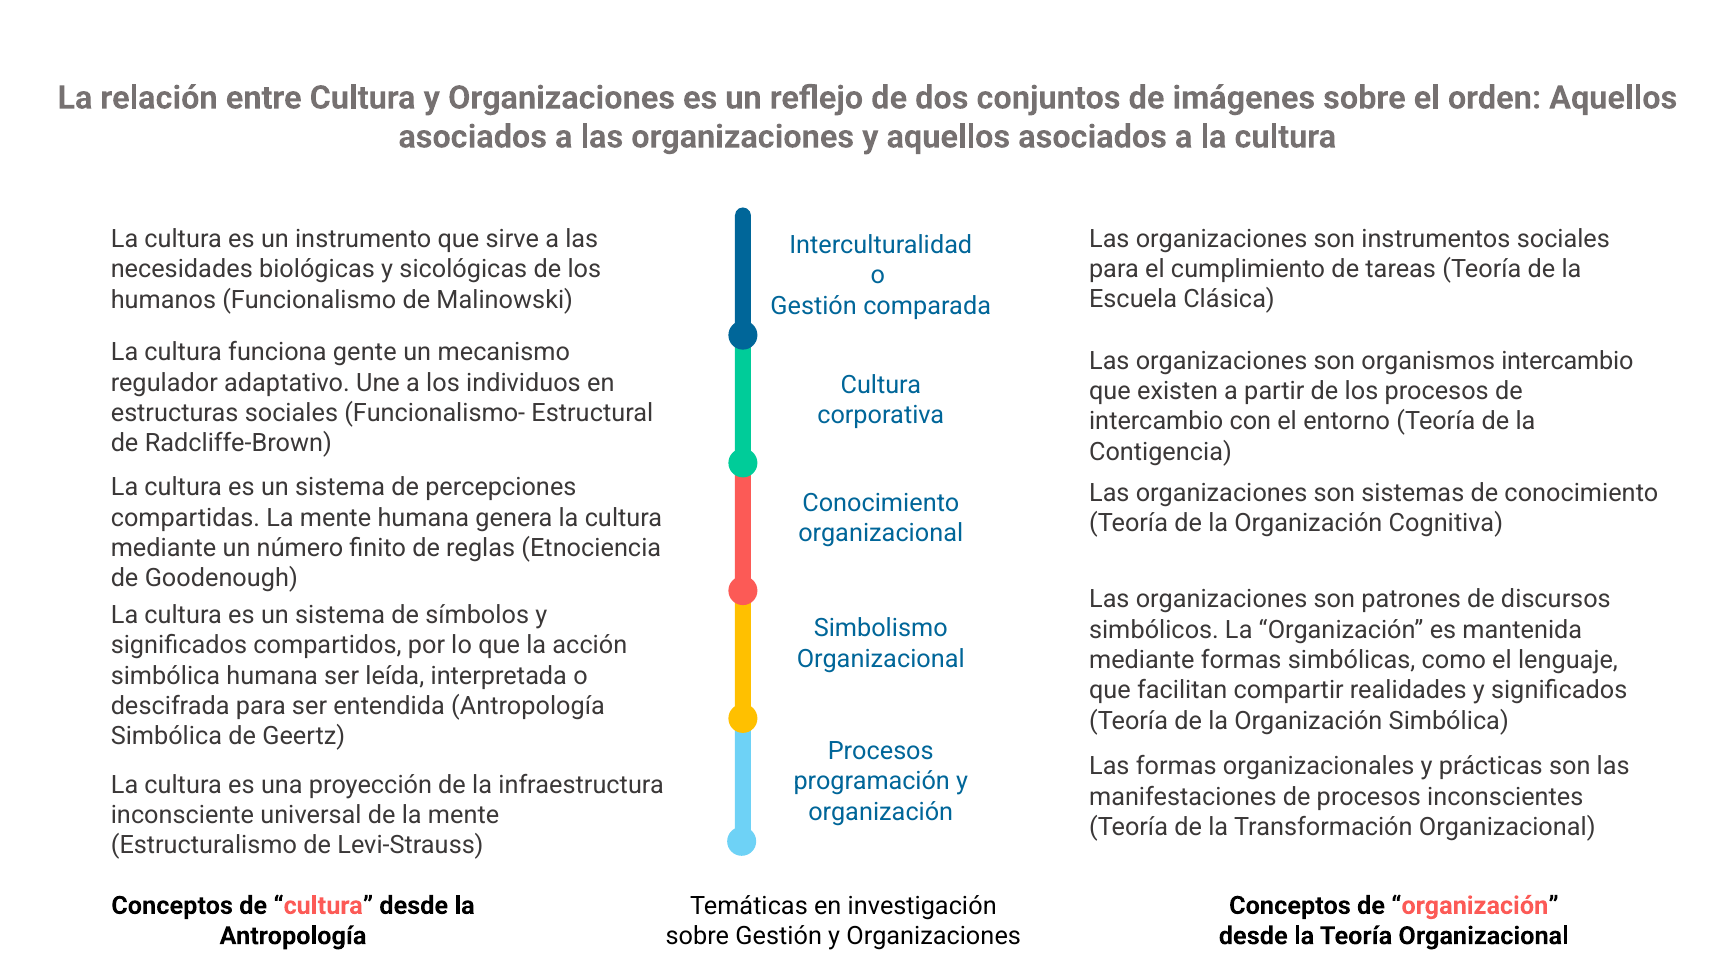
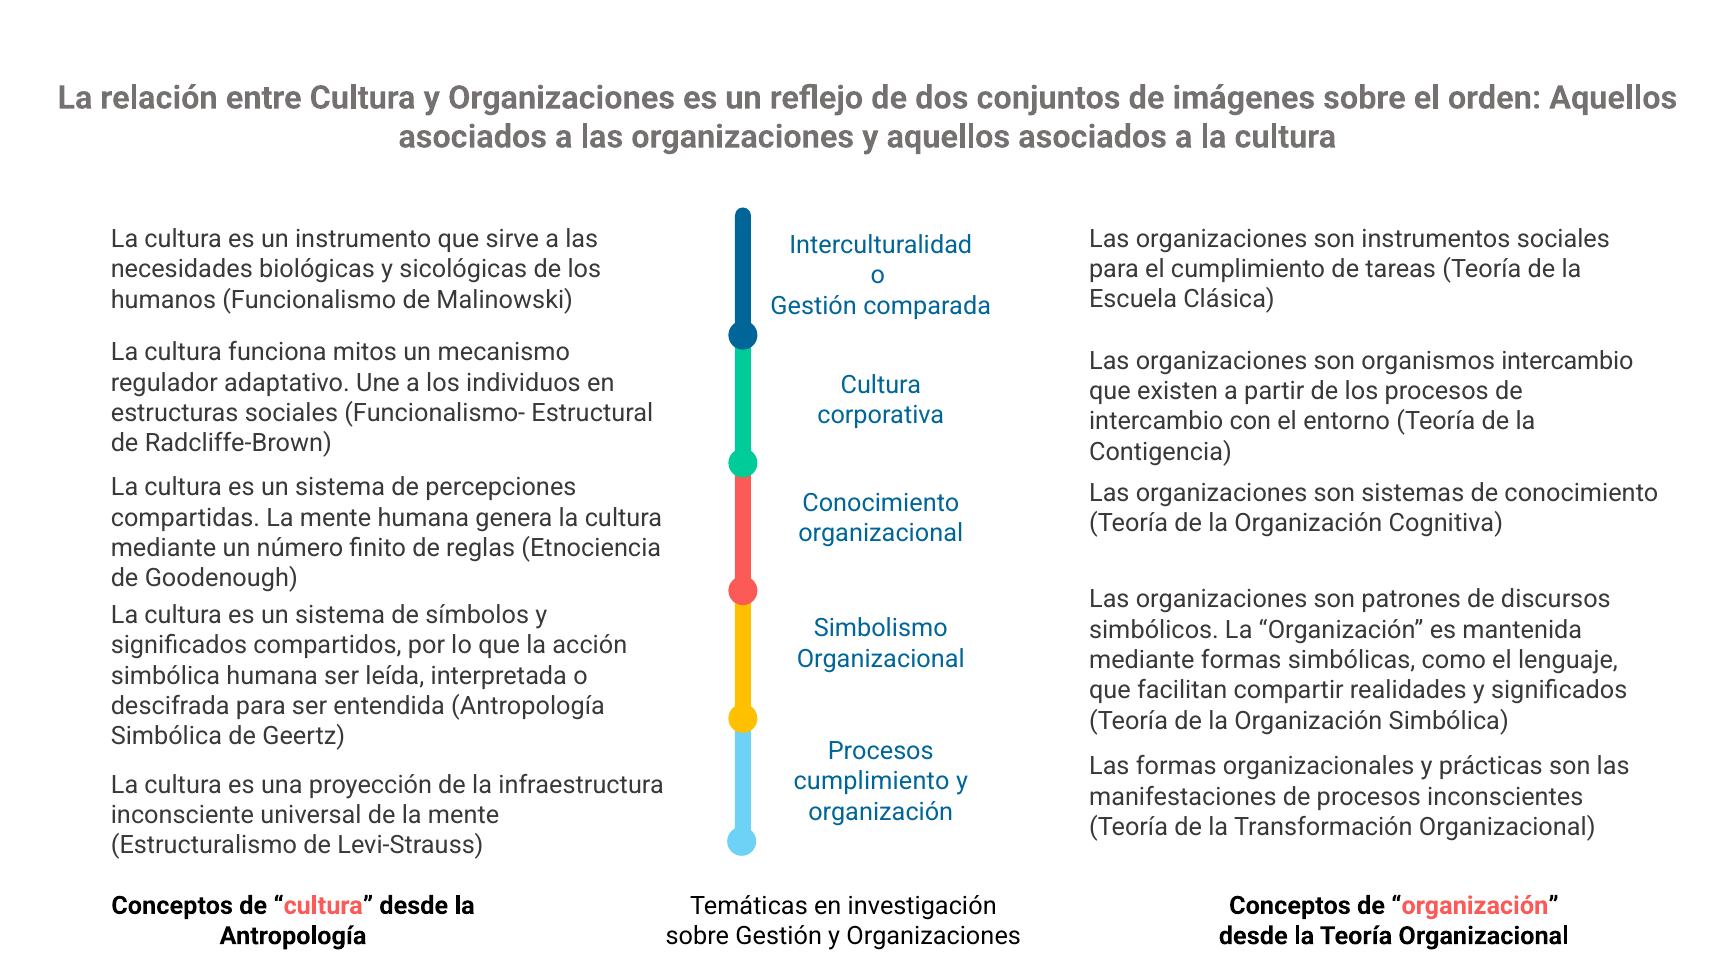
gente: gente -> mitos (365, 353)
programación: programación -> cumplimiento (872, 782)
